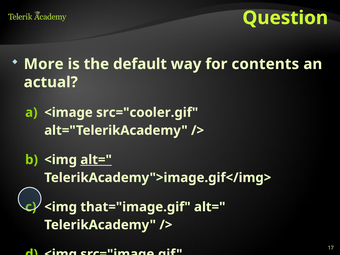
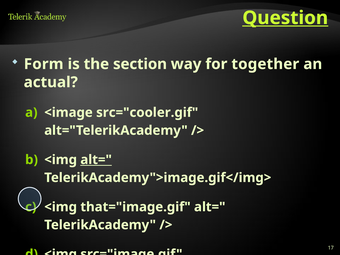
Question underline: none -> present (285, 18)
More: More -> Form (44, 64)
default: default -> section (140, 64)
contents: contents -> together (265, 64)
